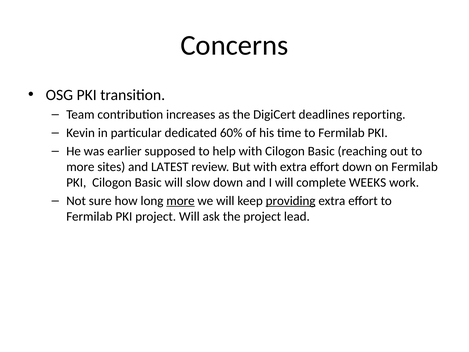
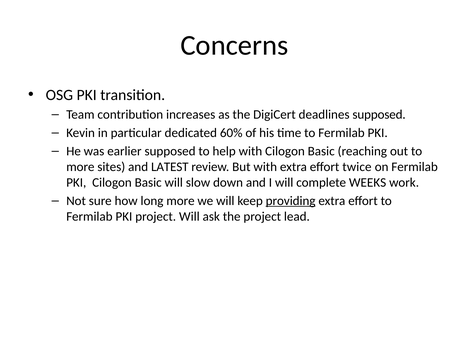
deadlines reporting: reporting -> supposed (379, 115)
effort down: down -> twice (357, 167)
more underline: present -> none (180, 201)
